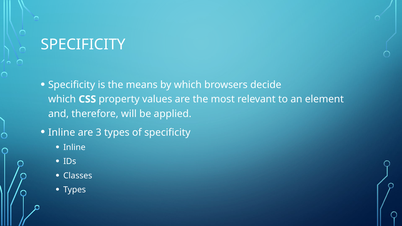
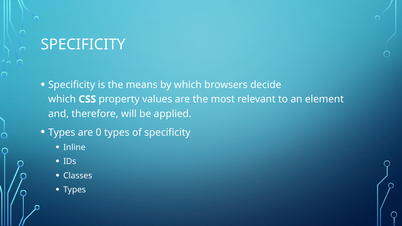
Inline: Inline -> Types (62, 132)
3: 3 -> 0 (99, 132)
